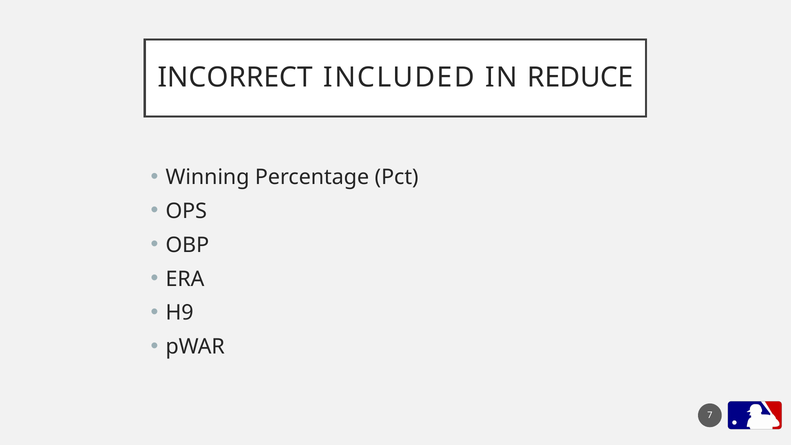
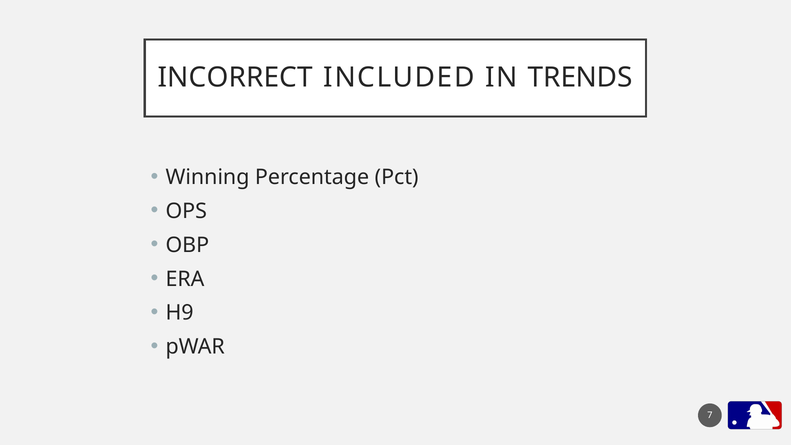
REDUCE: REDUCE -> TRENDS (580, 78)
